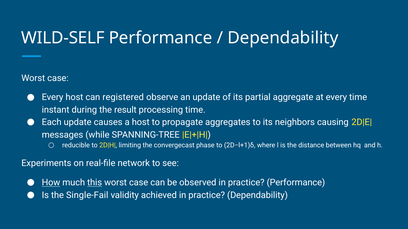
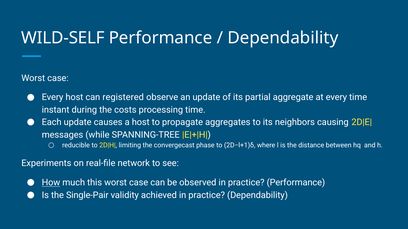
result: result -> costs (125, 110)
this underline: present -> none (95, 183)
Single-Fail: Single-Fail -> Single-Pair (87, 195)
